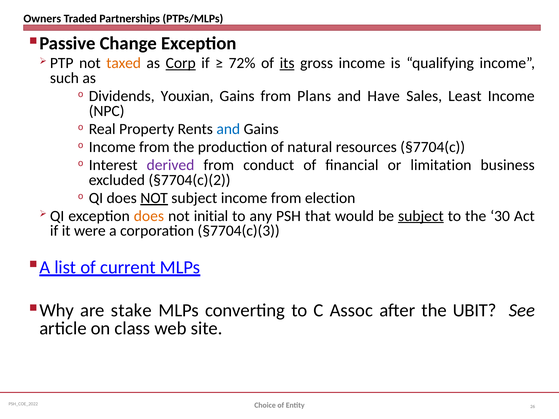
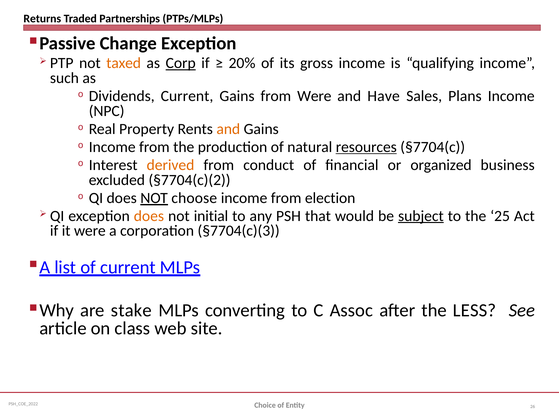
Owners: Owners -> Returns (42, 19)
72%: 72% -> 20% (242, 63)
its underline: present -> none (287, 63)
Dividends Youxian: Youxian -> Current (187, 96)
from Plans: Plans -> Were (314, 96)
Least: Least -> Plans (465, 96)
and colour: blue -> orange (228, 129)
resources underline: none -> present (366, 147)
derived colour: purple -> orange (171, 165)
limitation: limitation -> organized (441, 165)
NOT subject: subject -> choose (194, 198)
30: 30 -> 25 (500, 216)
UBIT: UBIT -> LESS (475, 311)
